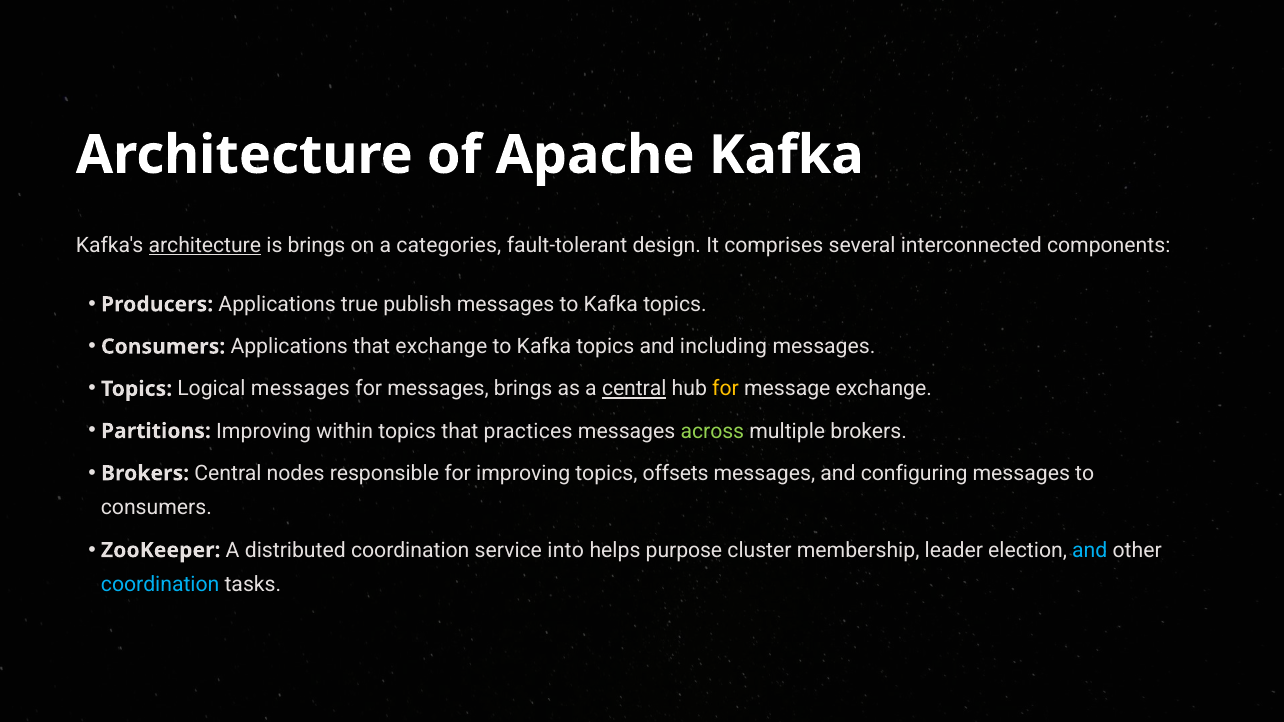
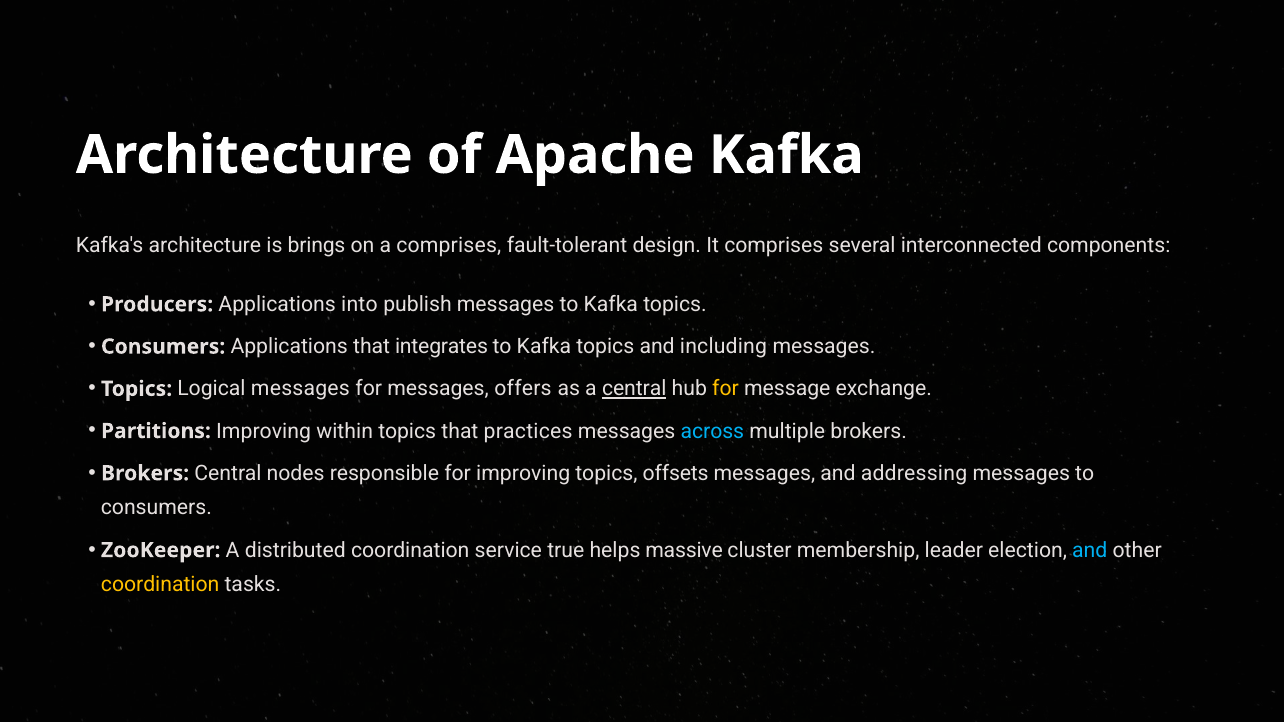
architecture underline: present -> none (205, 245)
a categories: categories -> comprises (449, 245)
true: true -> into (359, 304)
that exchange: exchange -> integrates (442, 347)
messages brings: brings -> offers (523, 389)
across colour: light green -> light blue (712, 431)
configuring: configuring -> addressing (914, 473)
into: into -> true (566, 550)
purpose: purpose -> massive (684, 550)
coordination colour: light blue -> yellow (160, 585)
